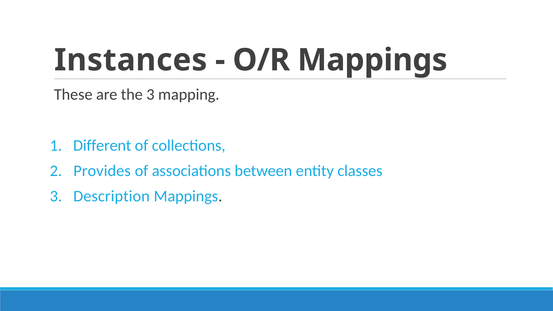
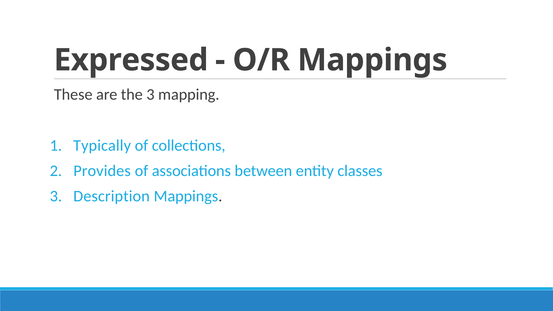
Instances: Instances -> Expressed (131, 60)
Different: Different -> Typically (102, 145)
